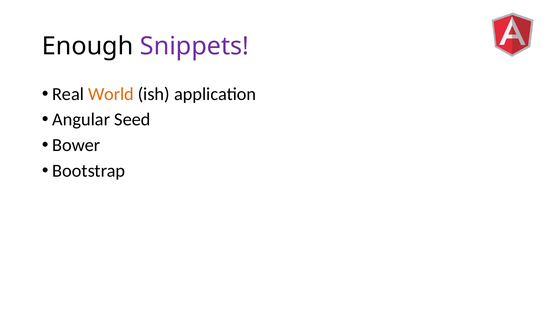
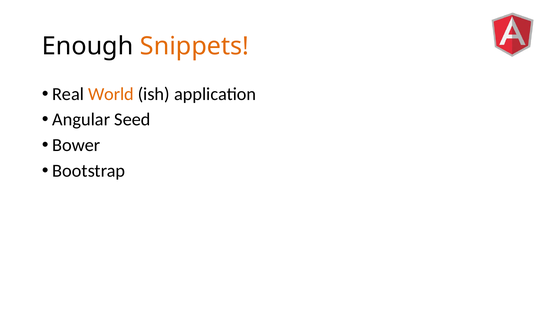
Snippets colour: purple -> orange (194, 46)
